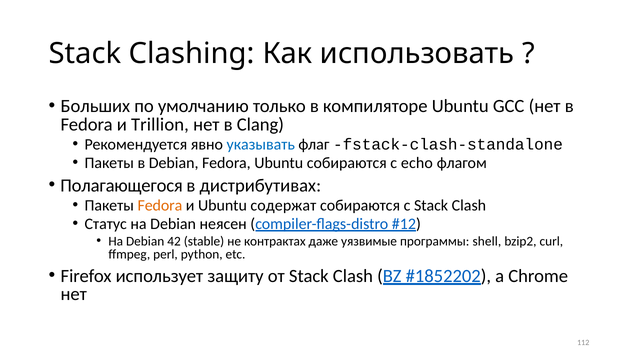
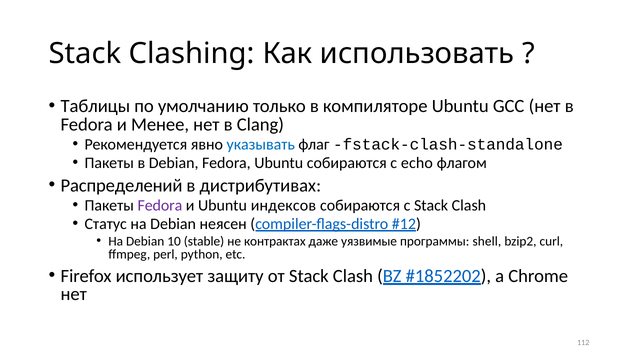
Больших: Больших -> Таблицы (95, 106)
Trillion: Trillion -> Менее (160, 124)
Полагающегося: Полагающегося -> Распределений (122, 185)
Fedora colour: orange -> purple (160, 205)
содержат: содержат -> индексов (283, 205)
42: 42 -> 10 (174, 241)
